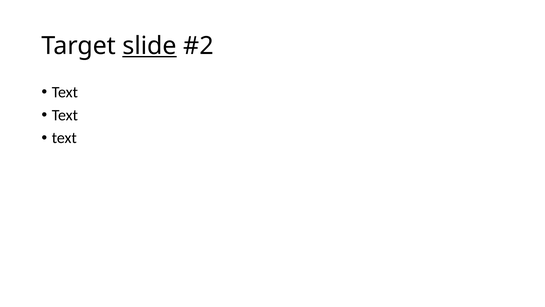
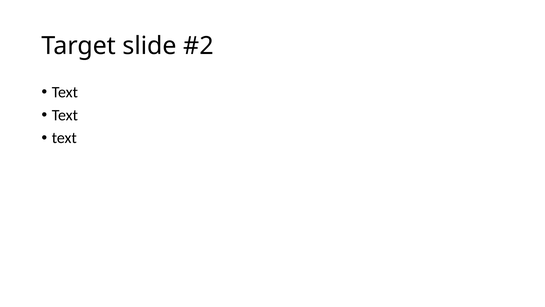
slide underline: present -> none (150, 46)
